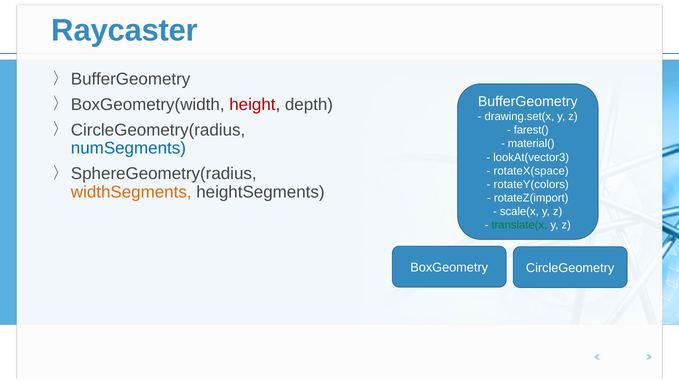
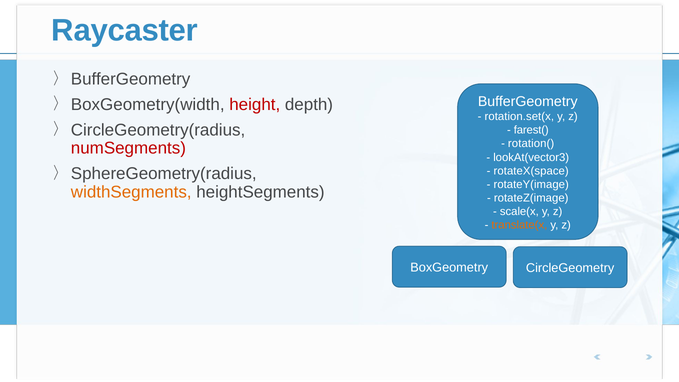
drawing.set(x: drawing.set(x -> rotation.set(x (519, 117)
material(: material( -> rotation( (531, 144)
numSegments colour: blue -> red (128, 148)
rotateY(colors: rotateY(colors -> rotateY(image (531, 184)
rotateZ(import: rotateZ(import -> rotateZ(image (531, 198)
translate(x colour: green -> orange (519, 225)
